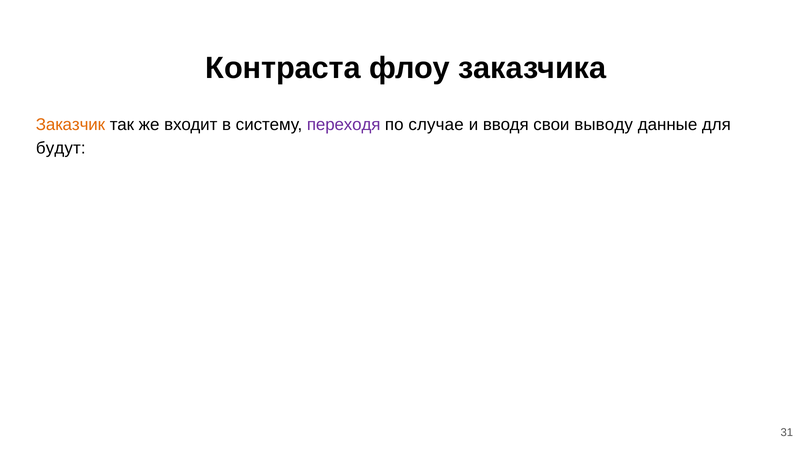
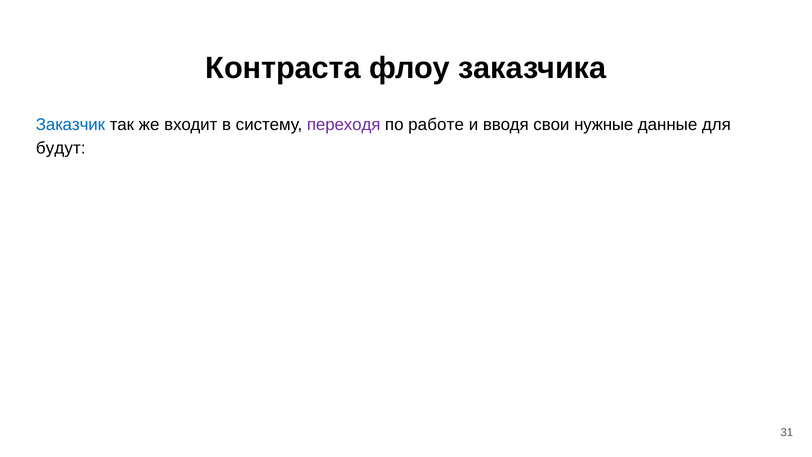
Заказчик colour: orange -> blue (70, 125)
случае: случае -> работе (436, 125)
выводу: выводу -> нужные (604, 125)
